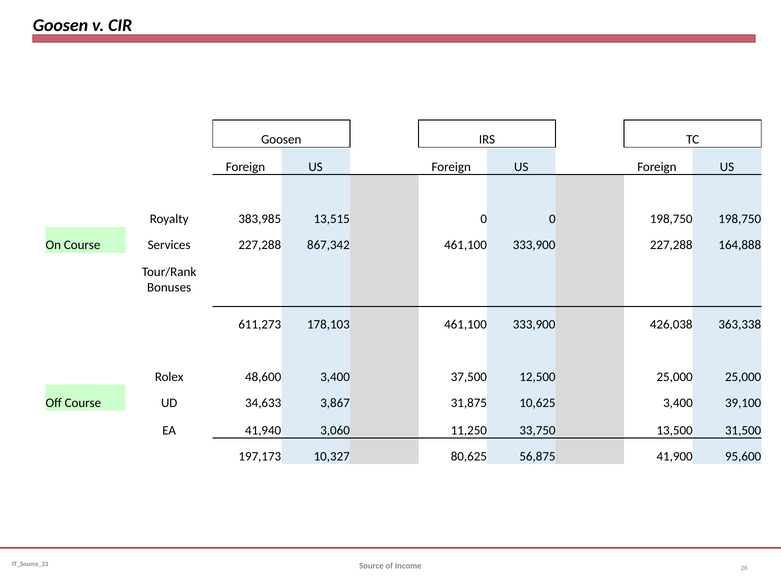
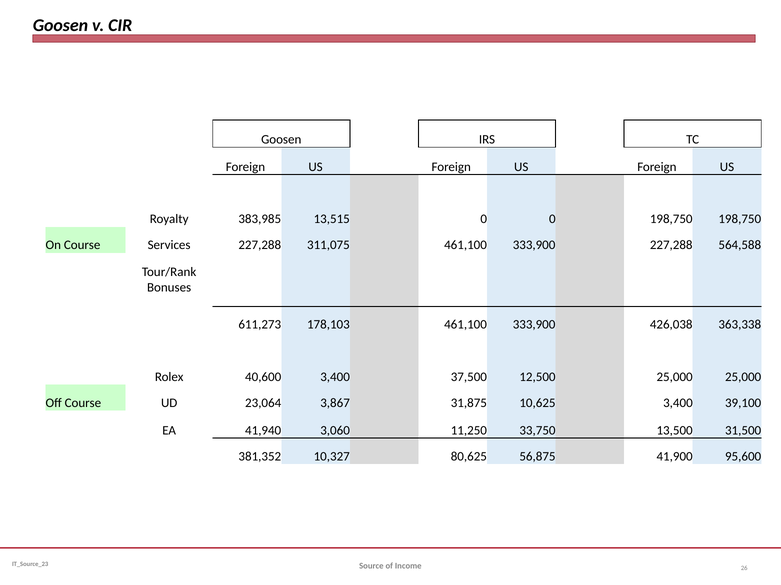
867,342: 867,342 -> 311,075 (328, 245)
164,888: 164,888 -> 564,588 (740, 245)
48,600: 48,600 -> 40,600 (263, 377)
34,633: 34,633 -> 23,064 (263, 403)
197,173: 197,173 -> 381,352 (260, 457)
